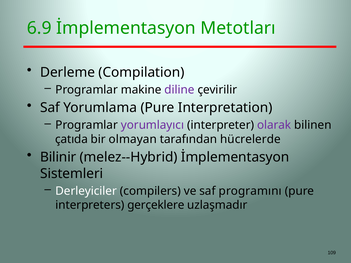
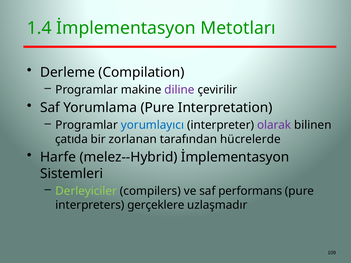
6.9: 6.9 -> 1.4 (39, 28)
yorumlayıcı colour: purple -> blue (152, 125)
olmayan: olmayan -> zorlanan (133, 139)
Bilinir: Bilinir -> Harfe (58, 157)
Derleyiciler colour: white -> light green (86, 191)
programını: programını -> performans (250, 191)
